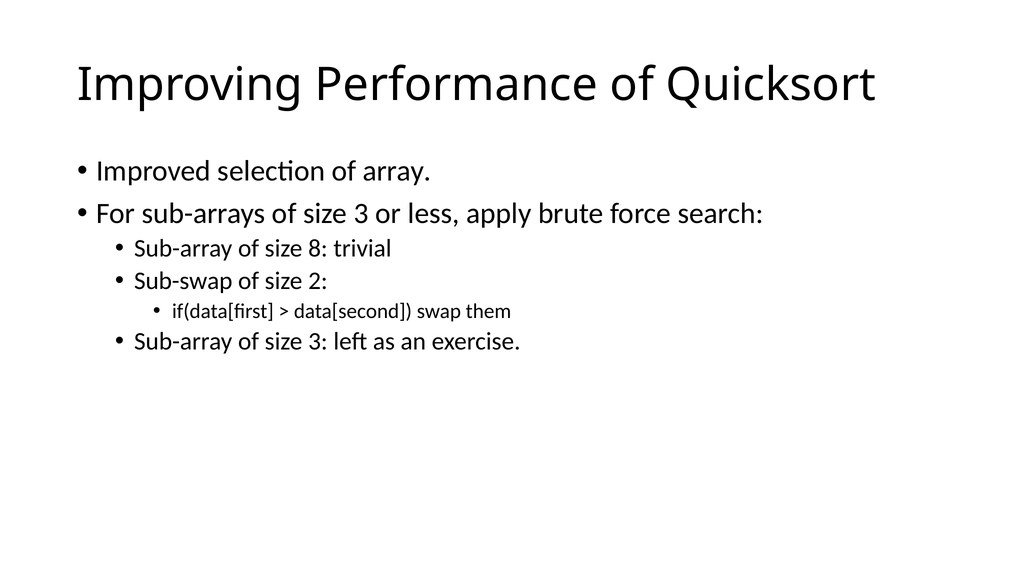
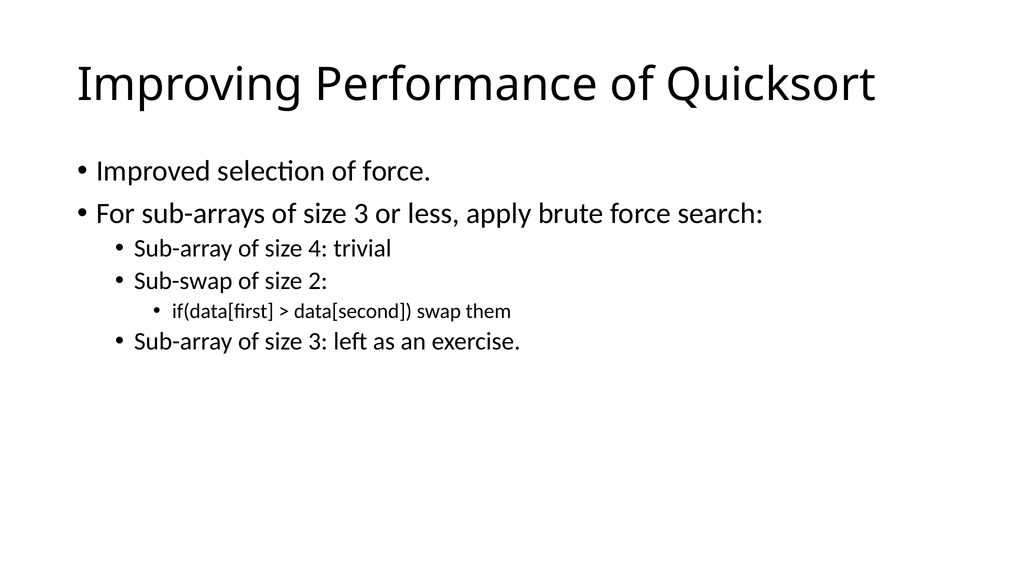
of array: array -> force (397, 171)
8: 8 -> 4 (318, 248)
